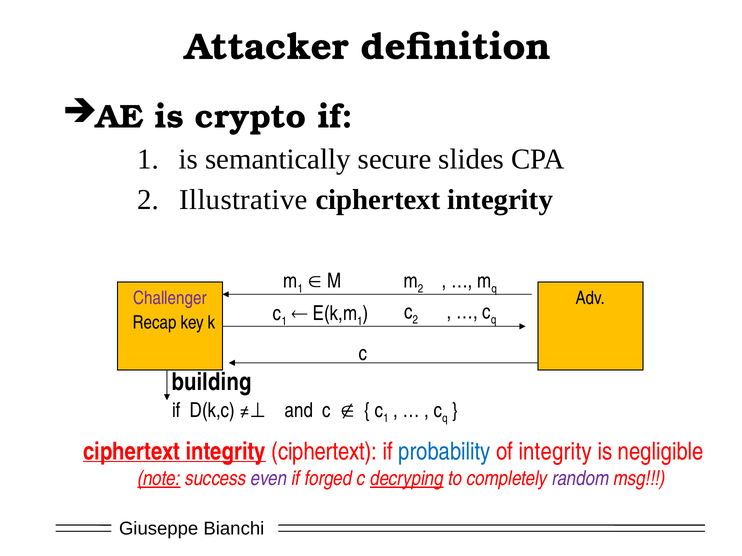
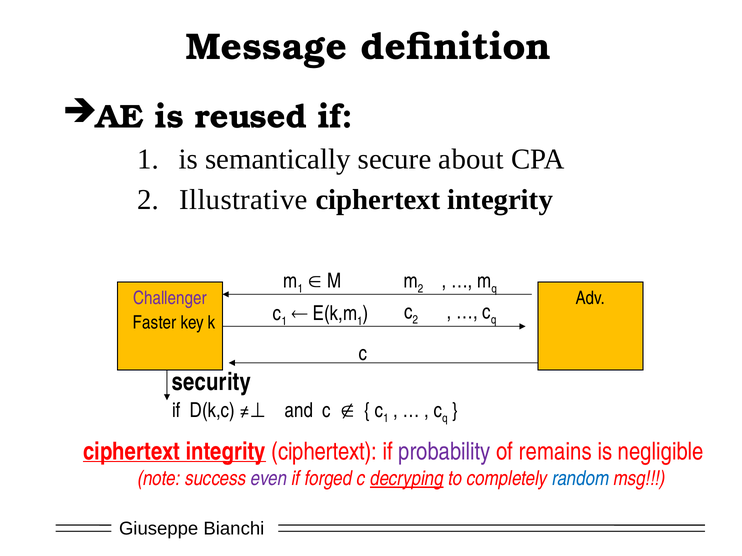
Attacker: Attacker -> Message (266, 47)
crypto: crypto -> reused (251, 117)
slides: slides -> about (471, 160)
Recap: Recap -> Faster (155, 323)
building: building -> security (211, 382)
probability colour: blue -> purple (445, 452)
of integrity: integrity -> remains (555, 452)
note underline: present -> none (159, 479)
random colour: purple -> blue (581, 479)
